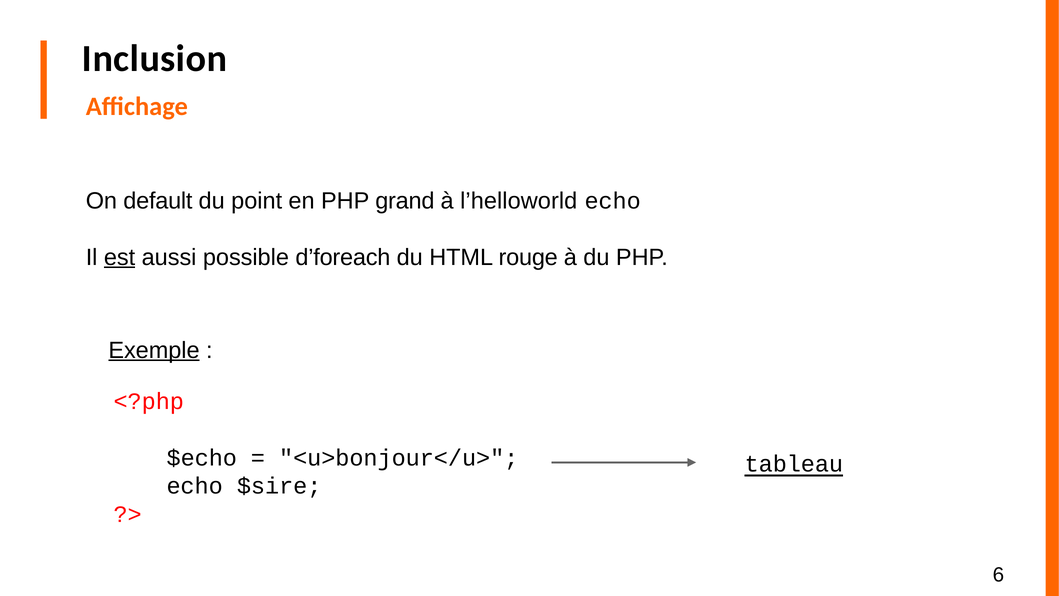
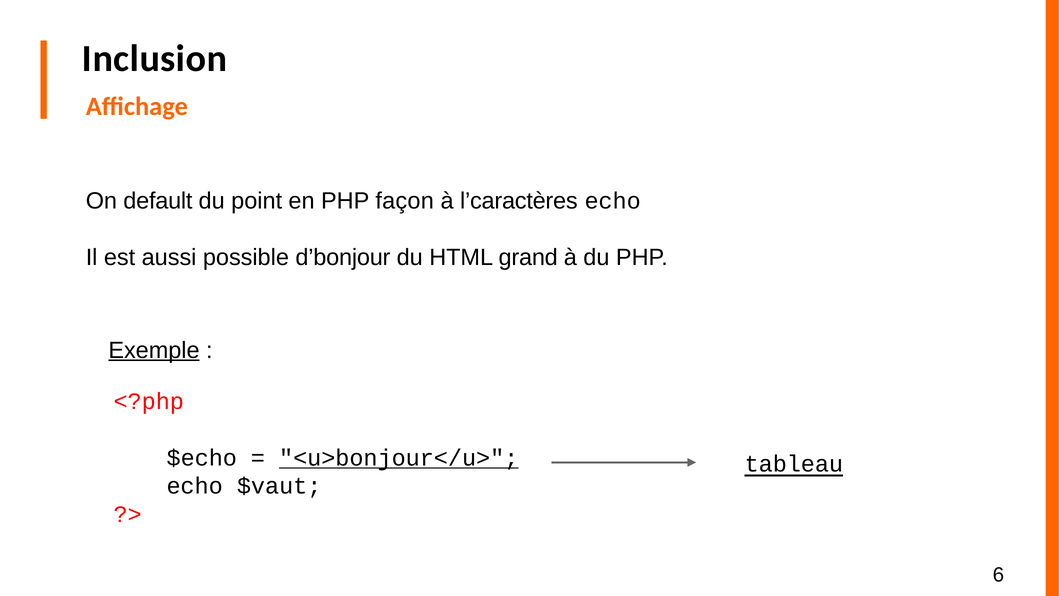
grand: grand -> façon (405, 201)
l’helloworld: l’helloworld -> l’caractères (519, 201)
est underline: present -> none (120, 257)
d’foreach: d’foreach -> d’bonjour (343, 257)
rouge: rouge -> grand (528, 257)
<u>bonjour</u> underline: none -> present (399, 458)
$sire: $sire -> $vaut (279, 486)
